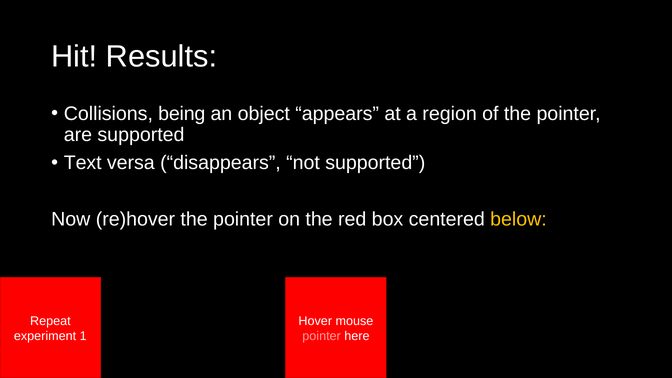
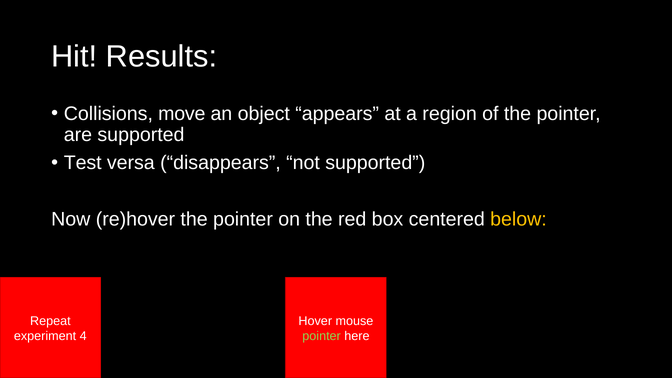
being: being -> move (182, 114)
Text: Text -> Test (83, 163)
1: 1 -> 4 (83, 336)
pointer colour: pink -> light green (322, 336)
